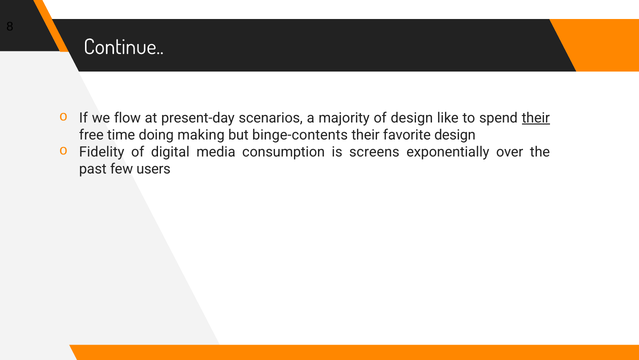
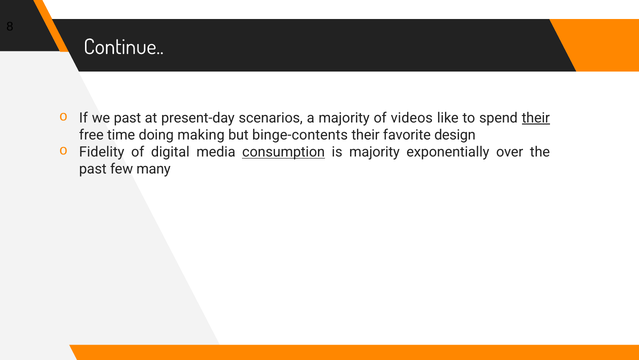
we flow: flow -> past (127, 118)
of design: design -> videos (412, 118)
consumption underline: none -> present (284, 152)
is screens: screens -> majority (374, 152)
users: users -> many (154, 169)
